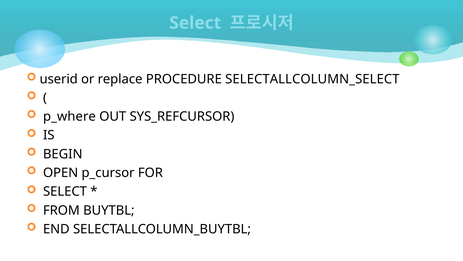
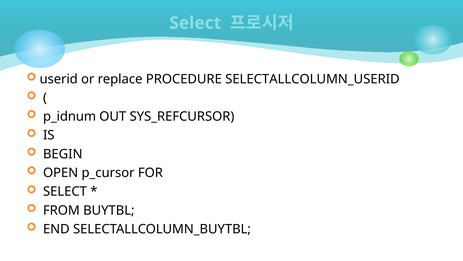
SELECTALLCOLUMN_SELECT: SELECTALLCOLUMN_SELECT -> SELECTALLCOLUMN_USERID (312, 79)
p_where: p_where -> p_idnum (70, 116)
